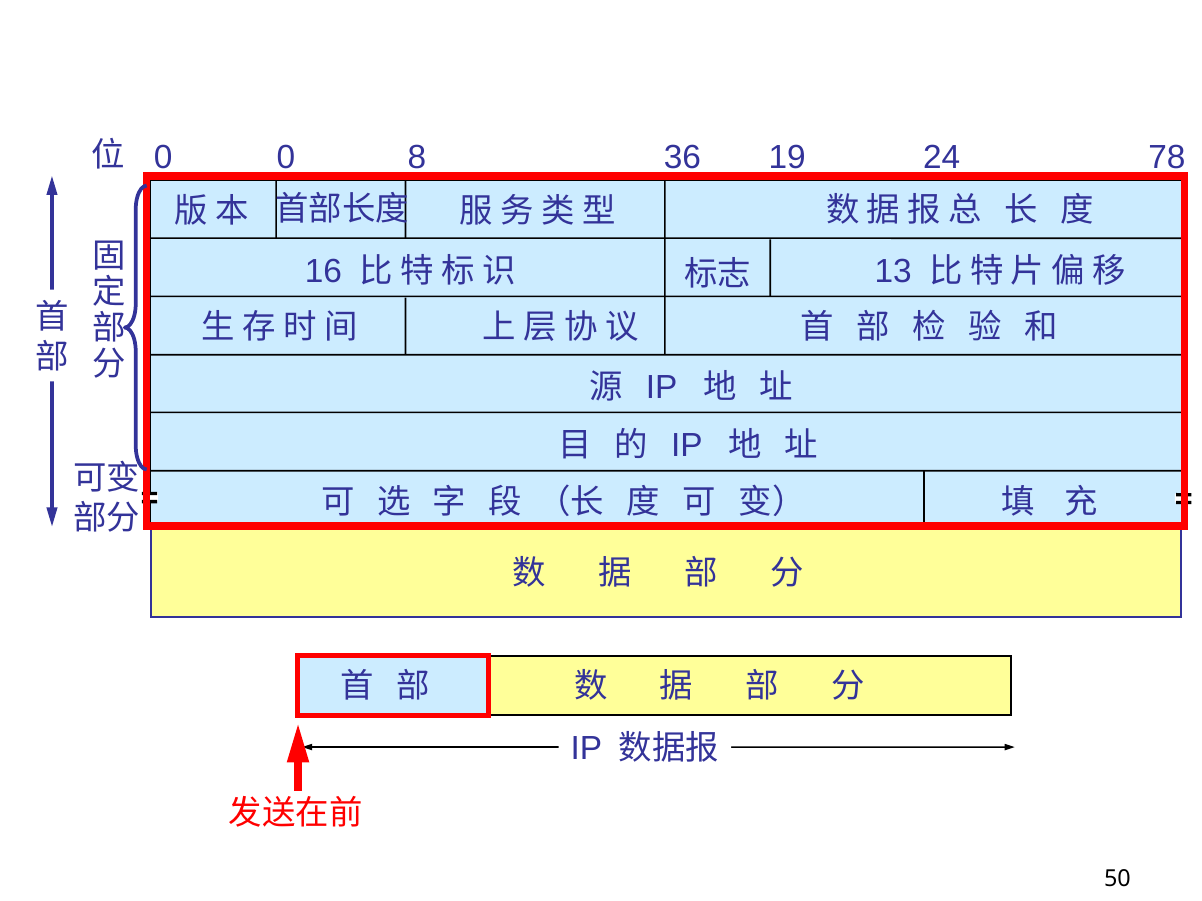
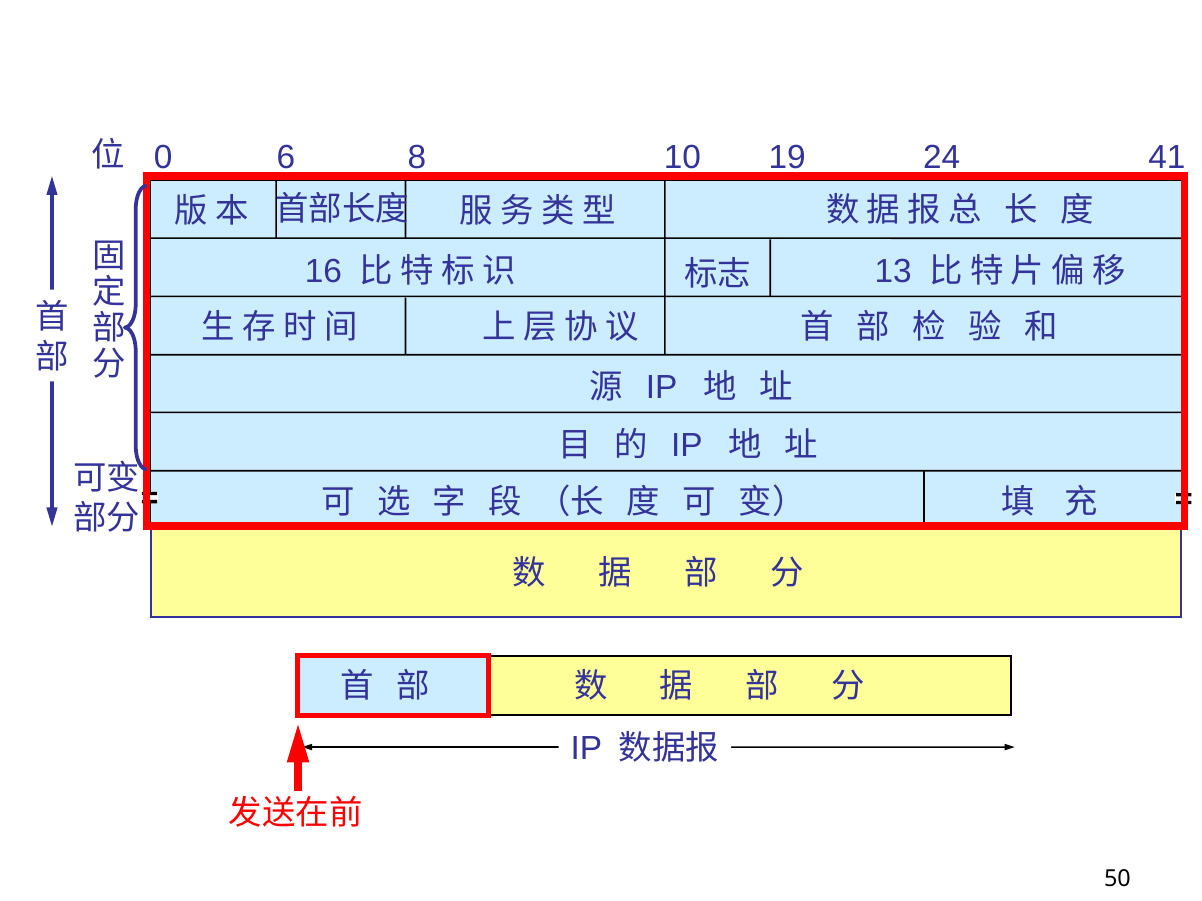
0 0: 0 -> 6 (286, 157)
36: 36 -> 10 (682, 157)
78: 78 -> 41 (1167, 157)
